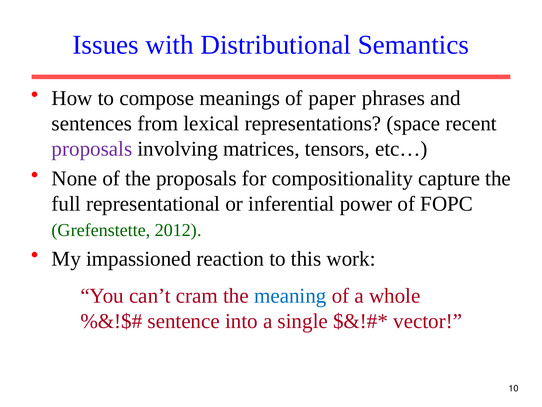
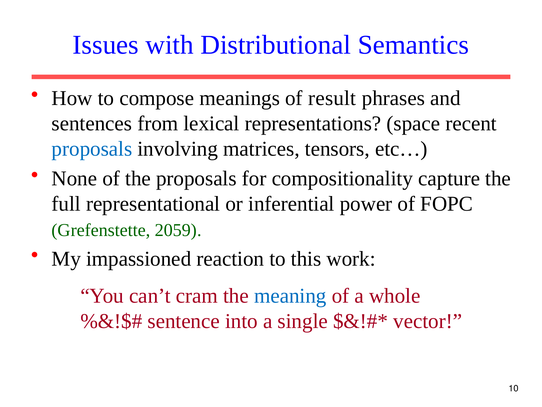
paper: paper -> result (332, 98)
proposals colour: purple -> blue (92, 149)
2012: 2012 -> 2059 (178, 230)
